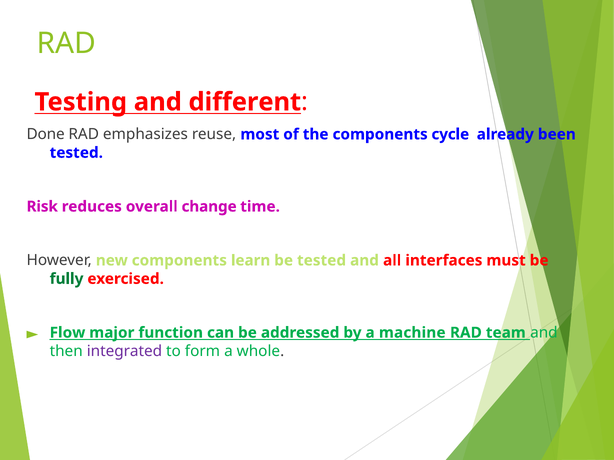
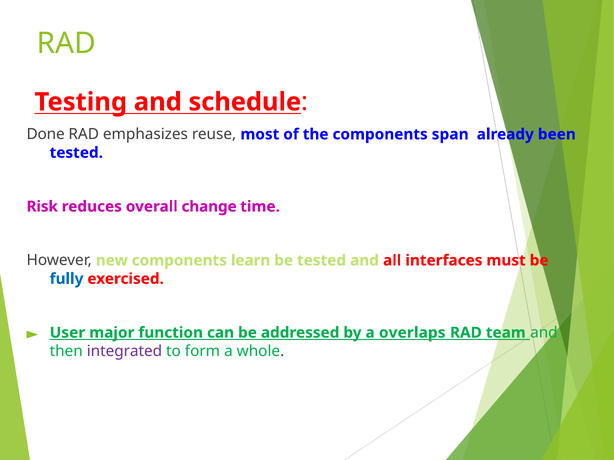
different: different -> schedule (245, 102)
cycle: cycle -> span (450, 134)
fully colour: green -> blue (67, 279)
Flow: Flow -> User (67, 333)
machine: machine -> overlaps (412, 333)
